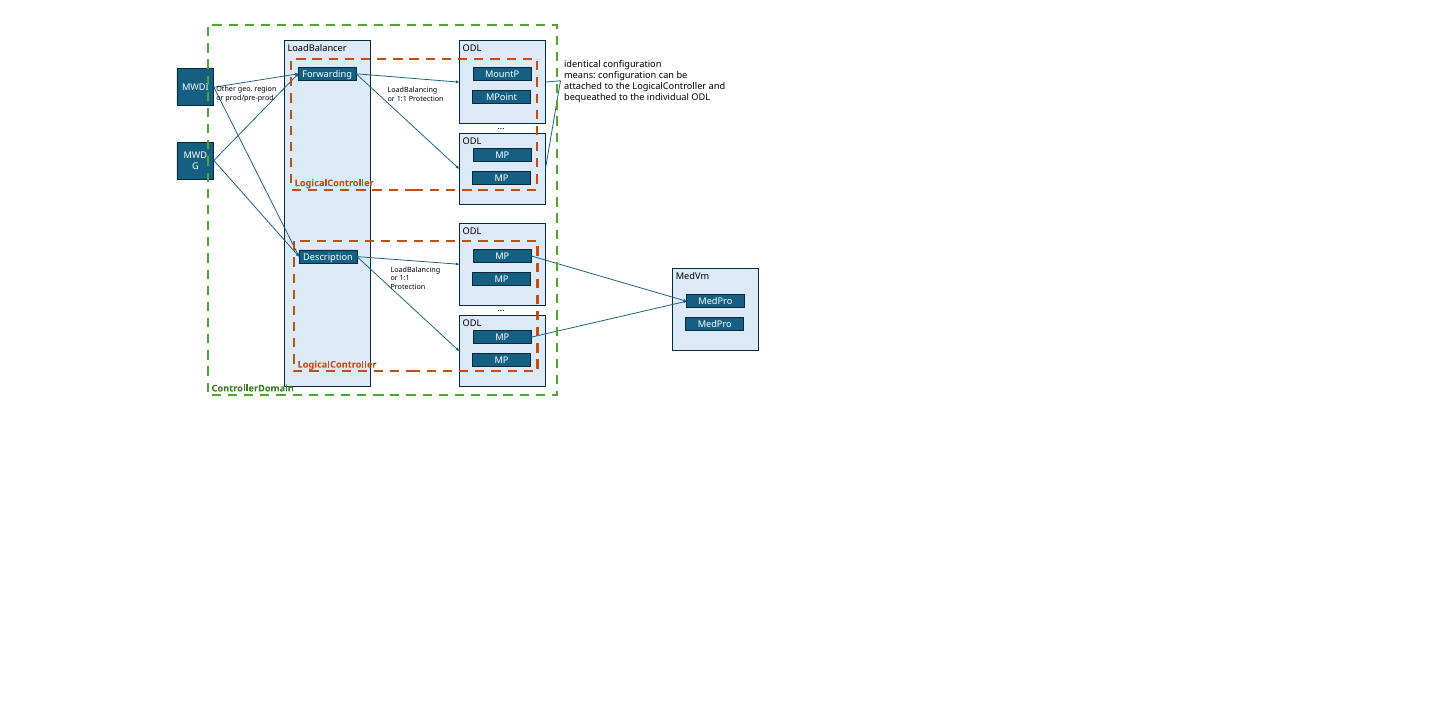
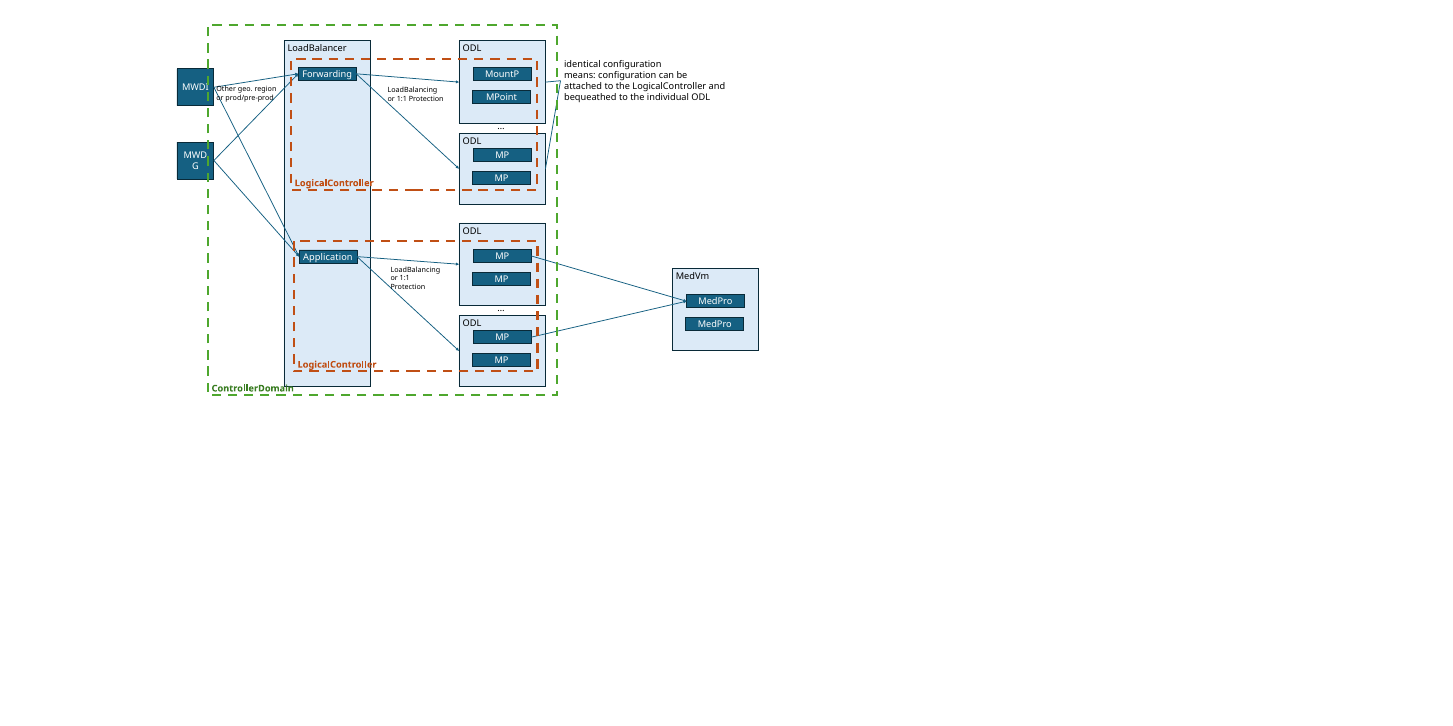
Description: Description -> Application (328, 257)
